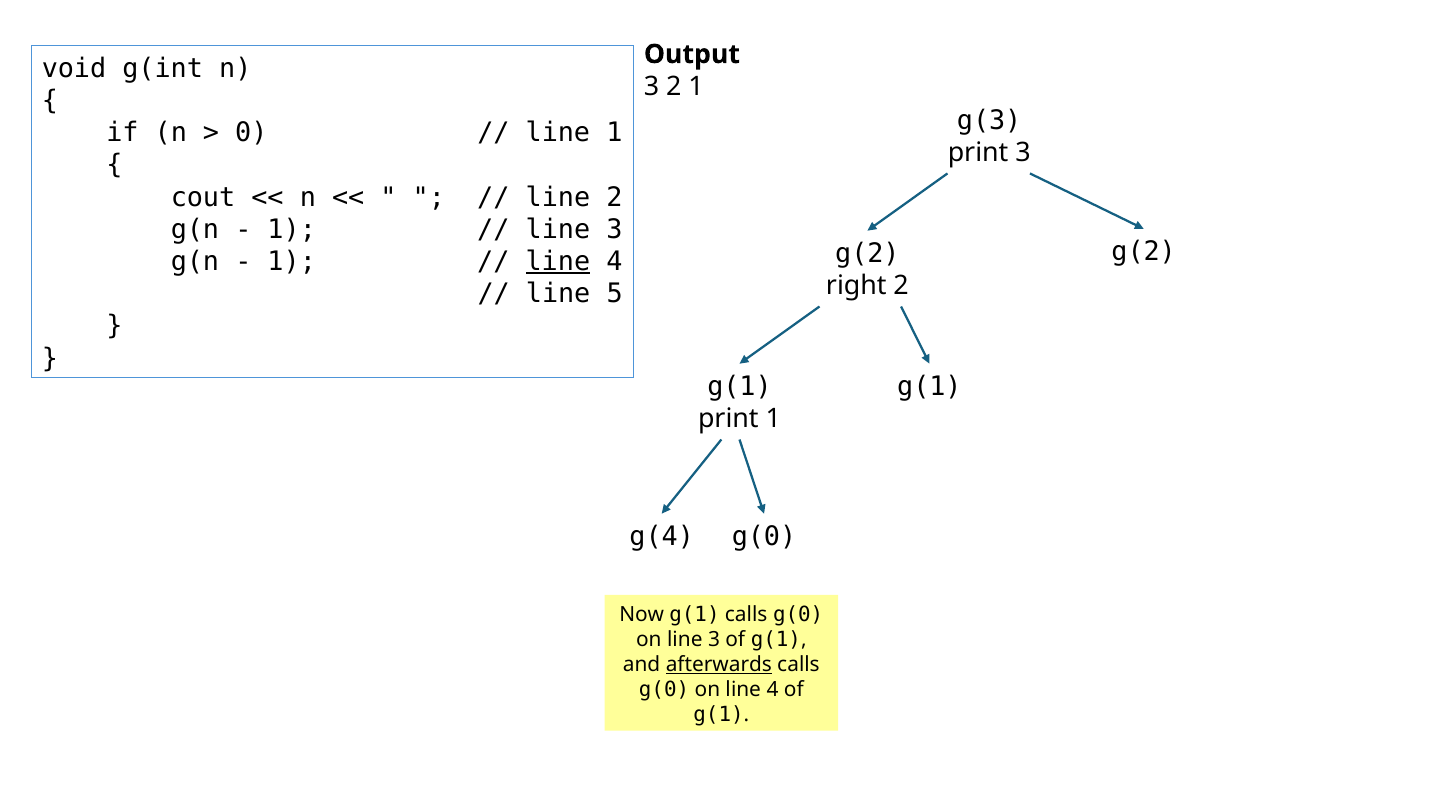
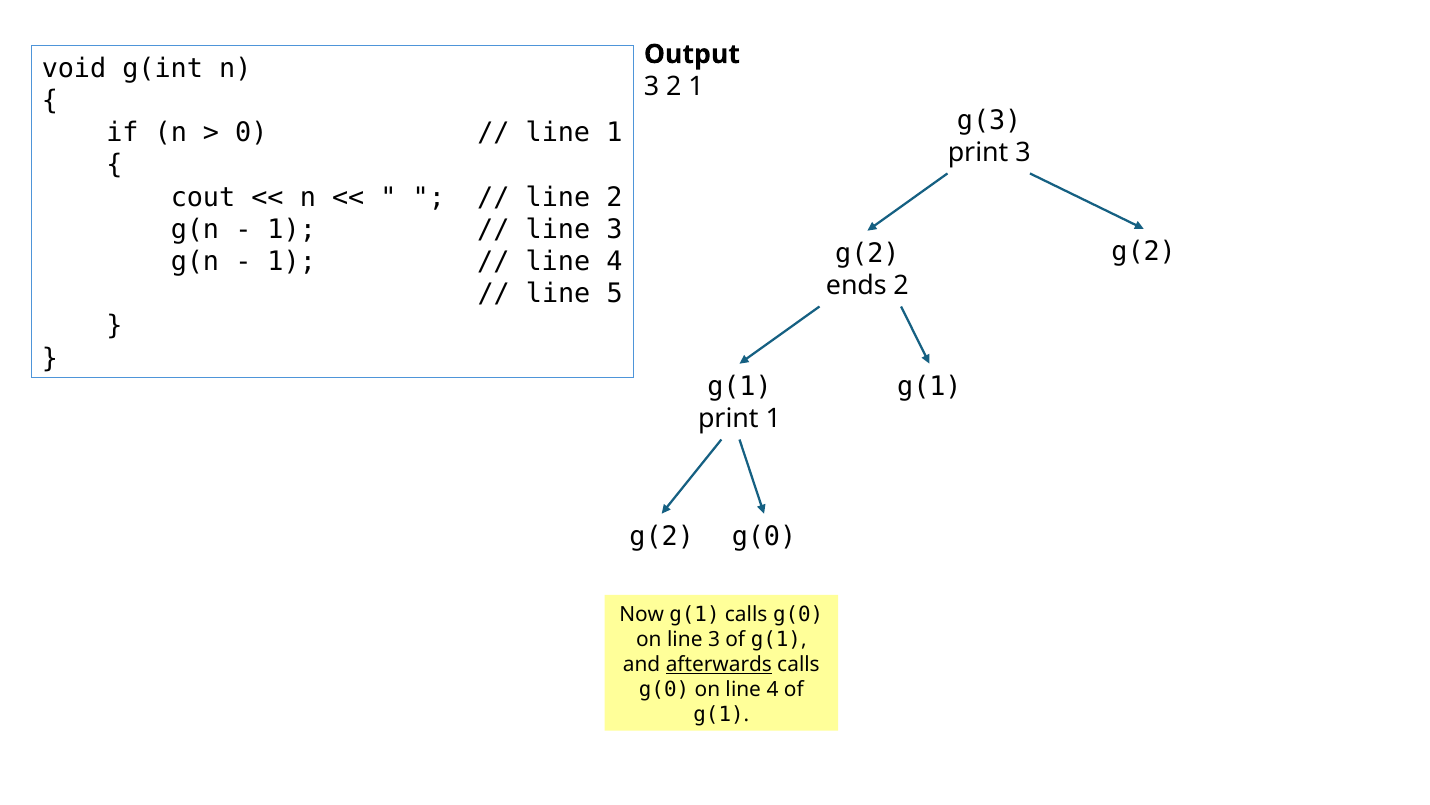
line underline: present -> none (558, 261)
right: right -> ends (856, 286)
g(4: g(4 -> g(2 (662, 536)
